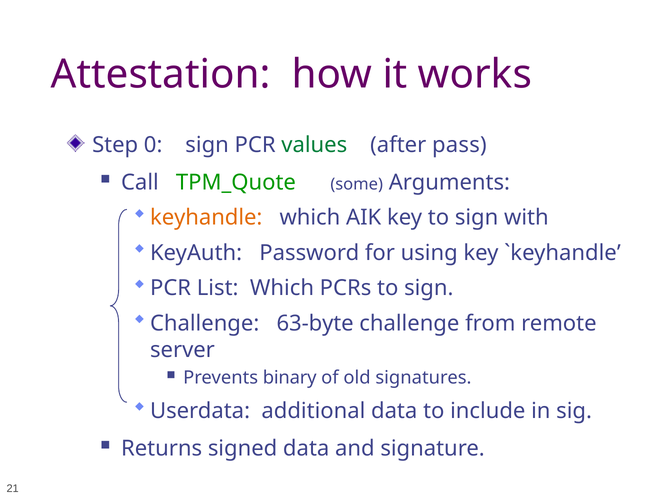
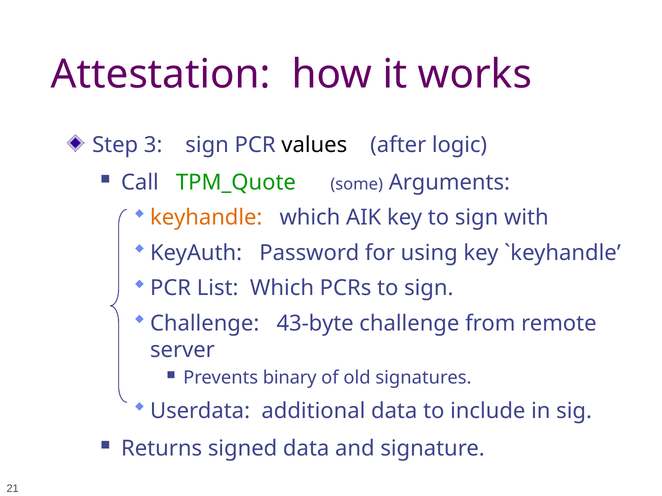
0: 0 -> 3 (153, 145)
values colour: green -> black (314, 145)
pass: pass -> logic (460, 145)
63-byte: 63-byte -> 43-byte (315, 324)
